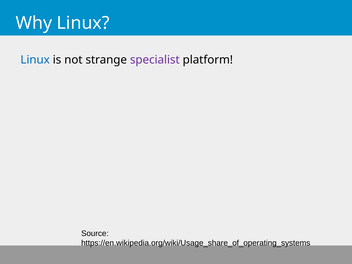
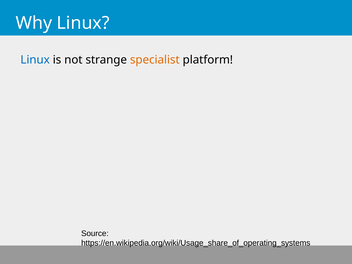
specialist colour: purple -> orange (155, 60)
